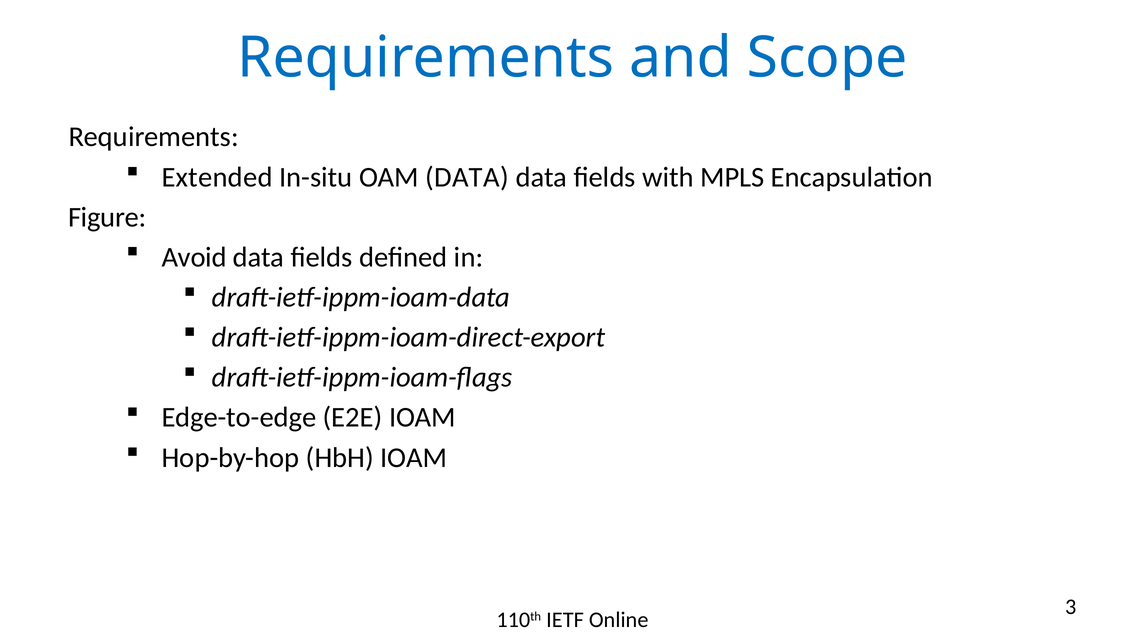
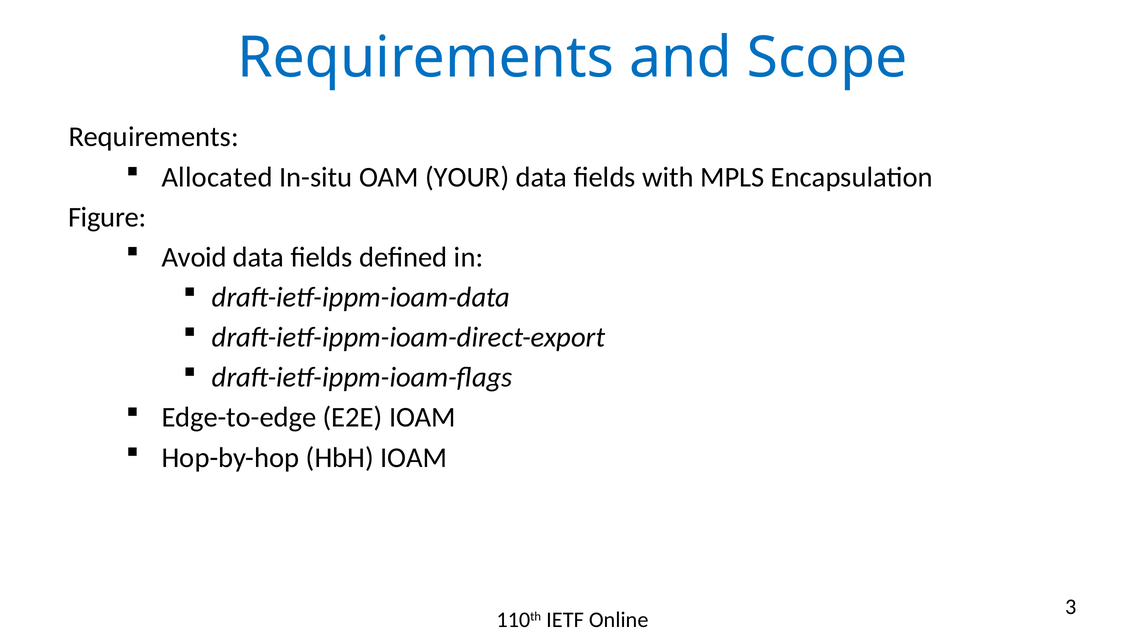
Extended: Extended -> Allocated (217, 177)
OAM DATA: DATA -> YOUR (467, 177)
